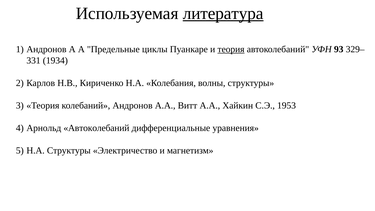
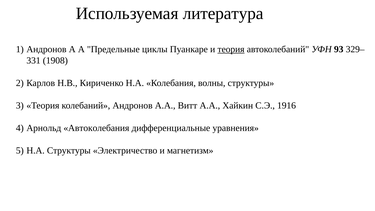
литература underline: present -> none (223, 13)
1934: 1934 -> 1908 (55, 60)
1953: 1953 -> 1916 (287, 105)
Арнольд Автоколебаний: Автоколебаний -> Автоколебания (96, 128)
